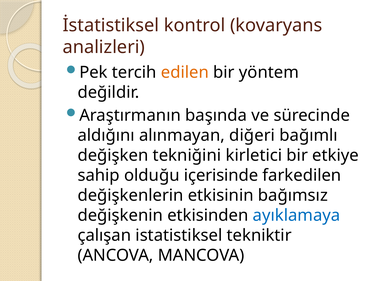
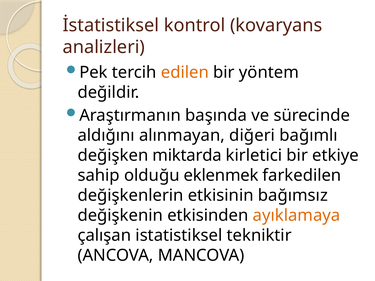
tekniğini: tekniğini -> miktarda (187, 156)
içerisinde: içerisinde -> eklenmek (221, 176)
ayıklamaya colour: blue -> orange (296, 216)
